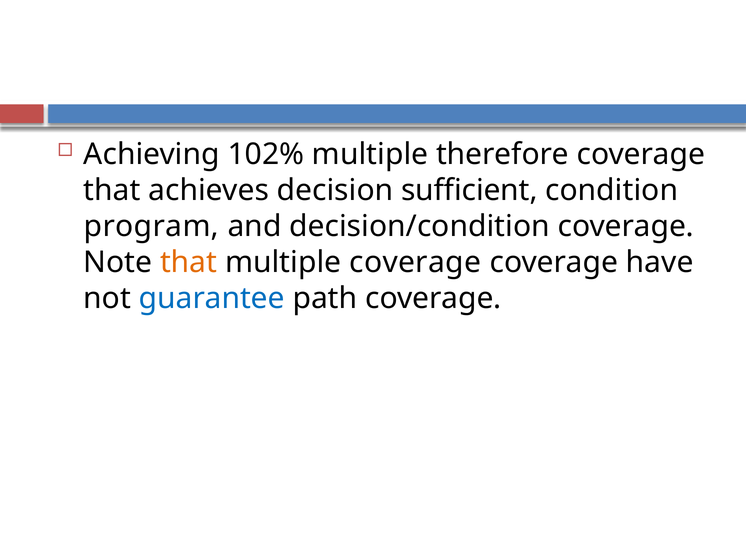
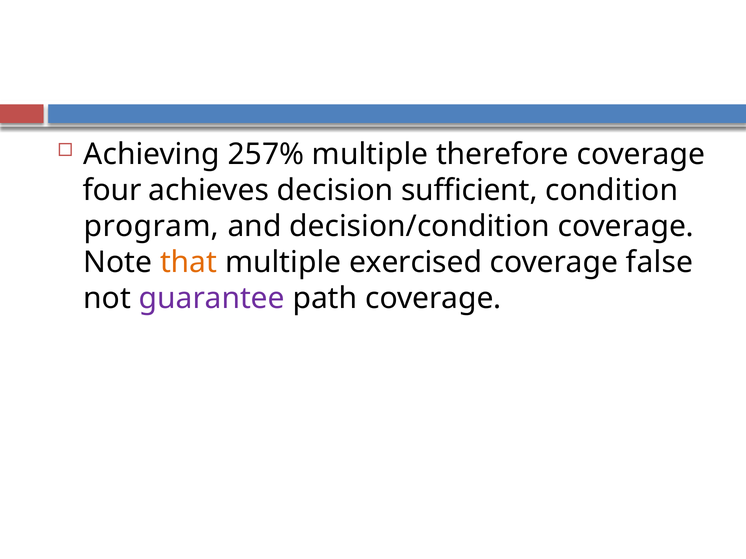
102%: 102% -> 257% (266, 154)
that: that -> four (112, 190)
multiple coverage: coverage -> exercised (416, 263)
have: have -> false (660, 263)
guarantee colour: blue -> purple (212, 299)
